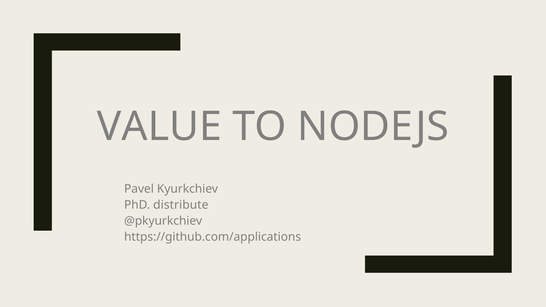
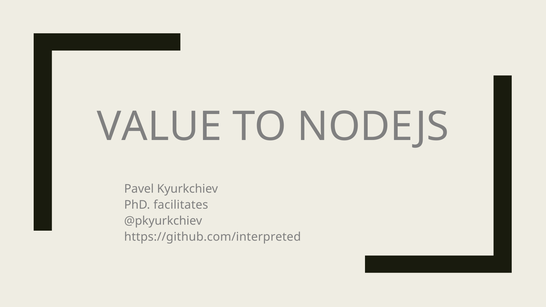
distribute: distribute -> facilitates (181, 205)
https://github.com/applications: https://github.com/applications -> https://github.com/interpreted (213, 237)
